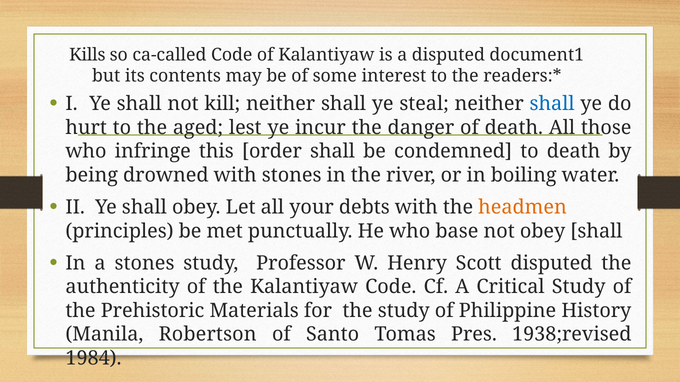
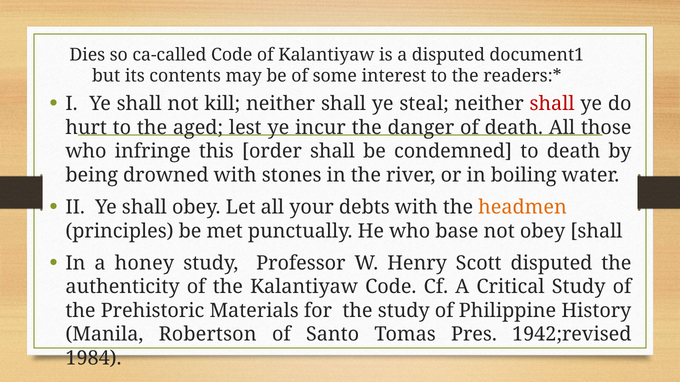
Kills: Kills -> Dies (87, 55)
shall colour: blue -> red (552, 104)
a stones: stones -> honey (144, 263)
1938;revised: 1938;revised -> 1942;revised (572, 335)
